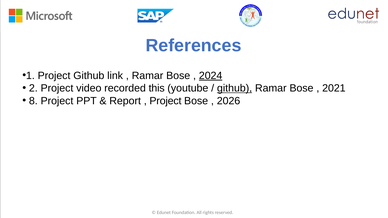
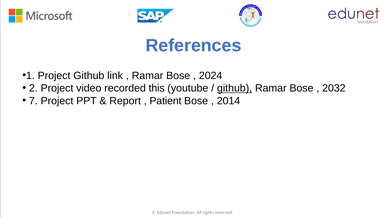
2024 underline: present -> none (211, 76)
2021: 2021 -> 2032 (334, 88)
8: 8 -> 7 (33, 101)
Project: Project -> Patient (166, 101)
2026: 2026 -> 2014 (229, 101)
